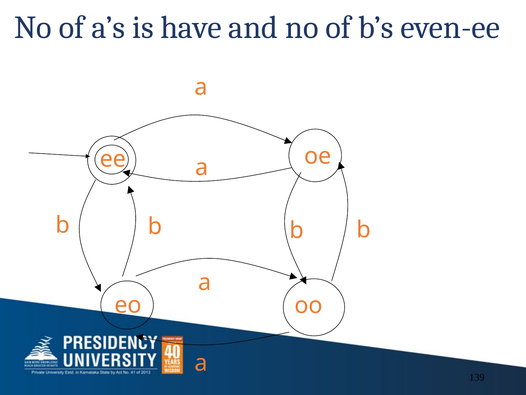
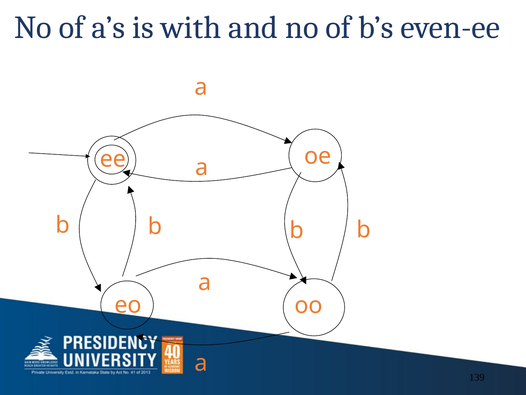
have: have -> with (191, 27)
